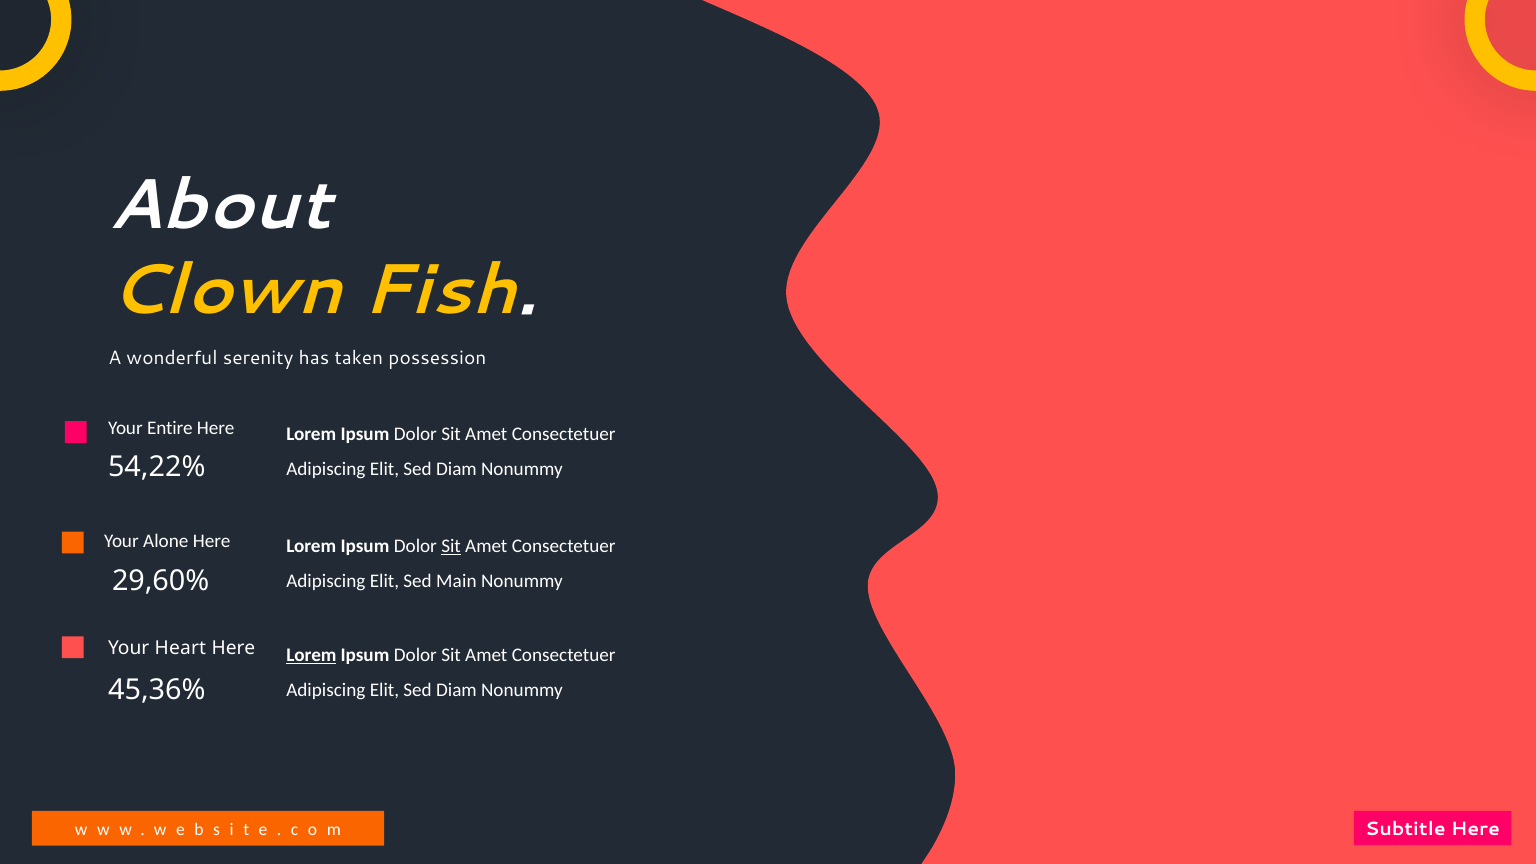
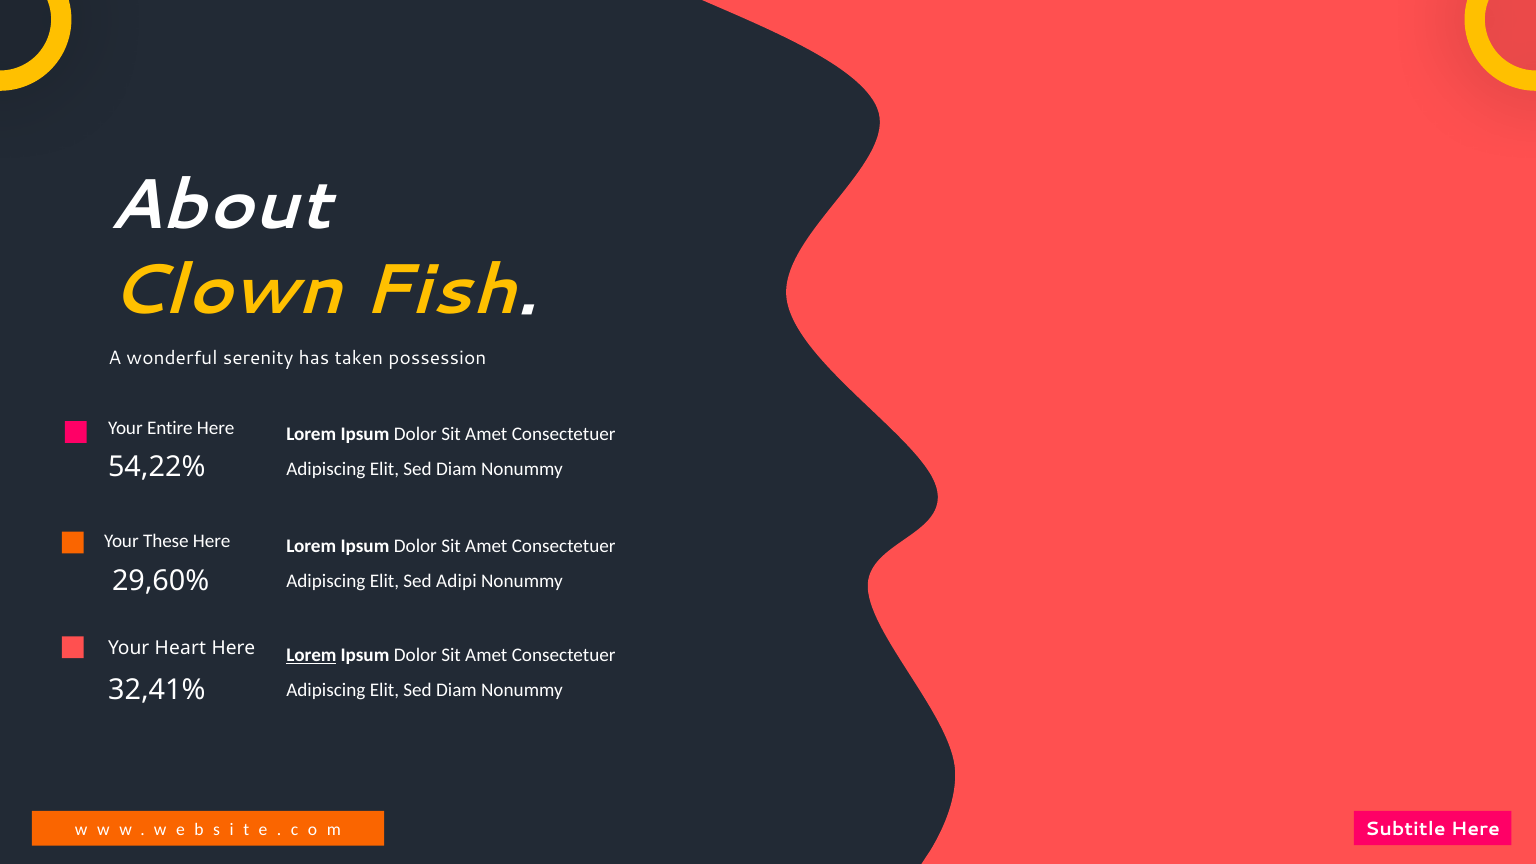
Alone: Alone -> These (166, 541)
Sit underline: present -> none (451, 546)
Main: Main -> Adipi (456, 581)
45,36%: 45,36% -> 32,41% (157, 690)
